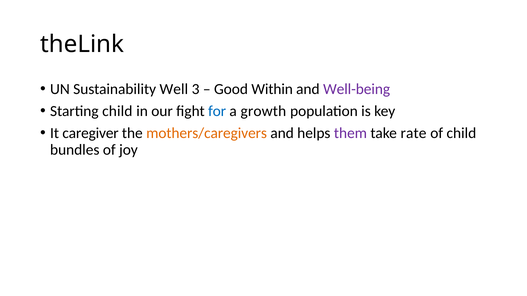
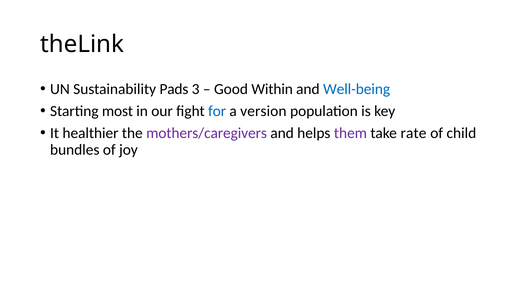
Well: Well -> Pads (174, 89)
Well-being colour: purple -> blue (357, 89)
Starting child: child -> most (117, 111)
growth: growth -> version (263, 111)
caregiver: caregiver -> healthier (90, 133)
mothers/caregivers colour: orange -> purple (207, 133)
